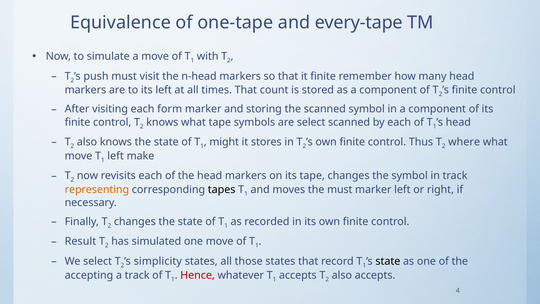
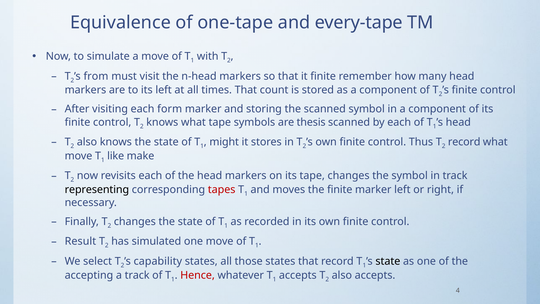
push: push -> from (96, 76)
are select: select -> thesis (311, 122)
where: where -> record (464, 142)
left: left -> like (116, 156)
representing colour: orange -> black (97, 189)
tapes colour: black -> red (222, 189)
the must: must -> finite (340, 189)
simplicity: simplicity -> capability (158, 261)
